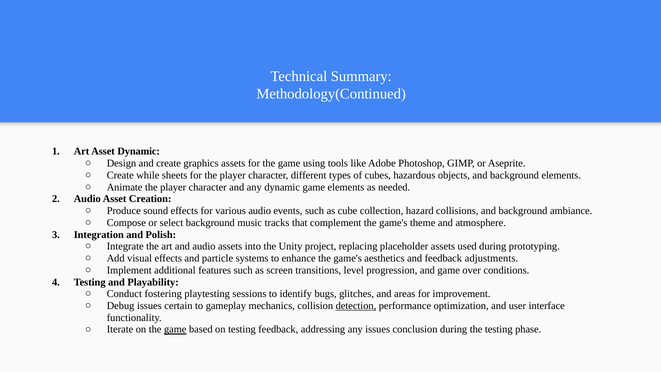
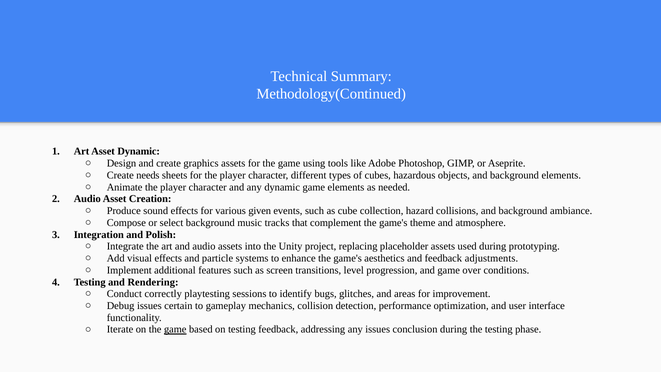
while: while -> needs (148, 175)
various audio: audio -> given (260, 211)
Playability: Playability -> Rendering (153, 282)
fostering: fostering -> correctly (163, 294)
detection underline: present -> none (356, 306)
